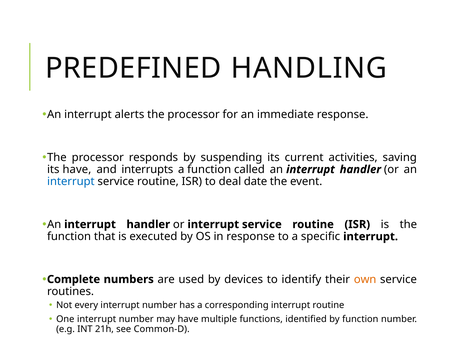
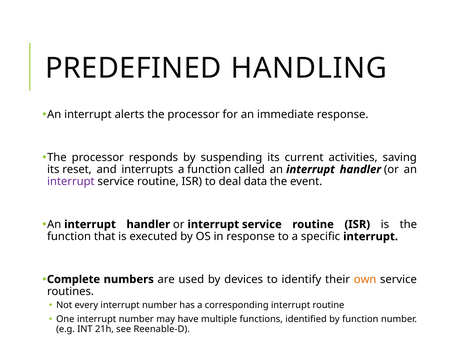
its have: have -> reset (77, 169)
interrupt colour: blue -> purple (71, 182)
date: date -> data (256, 182)
Common-D: Common-D -> Reenable-D (162, 329)
